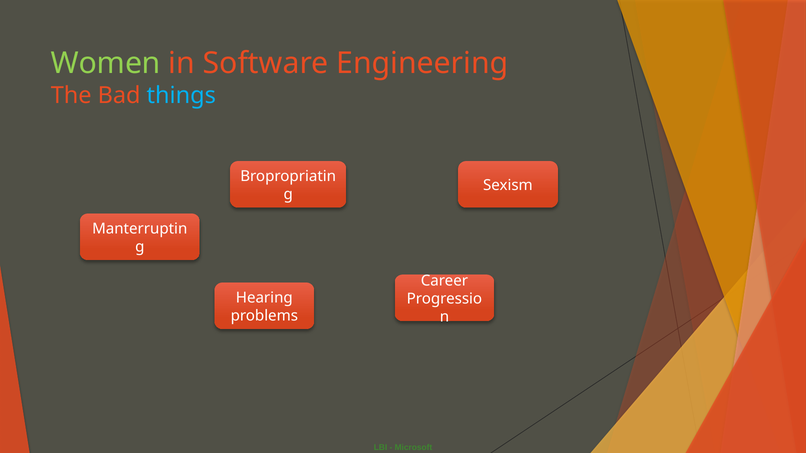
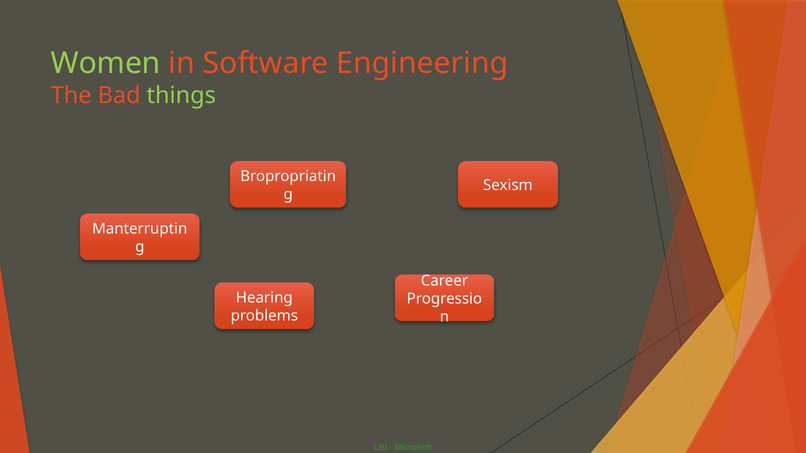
things colour: light blue -> light green (181, 95)
